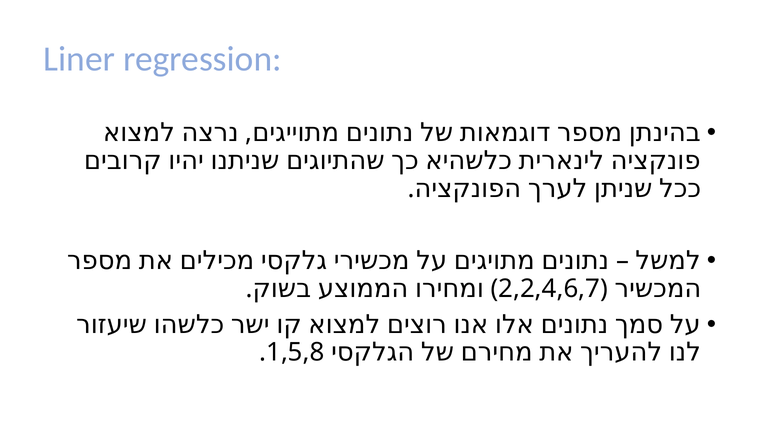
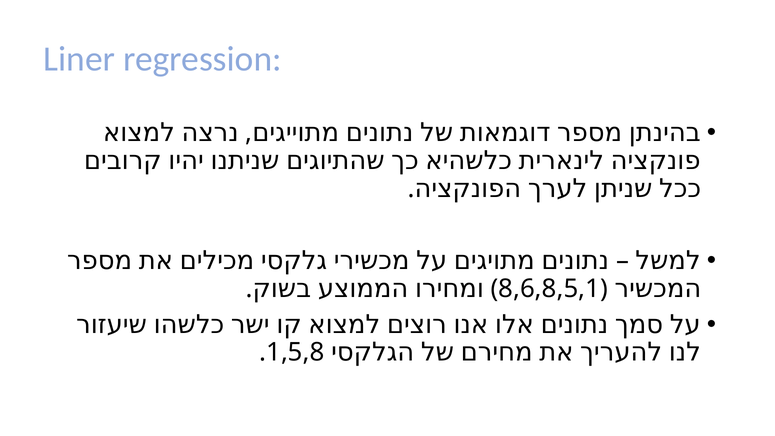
2,2,4,6,7: 2,2,4,6,7 -> 8,6,8,5,1 (549, 288)
